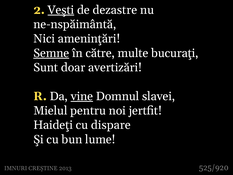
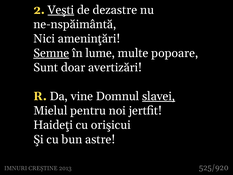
către: către -> lume (100, 53)
bucuraţi: bucuraţi -> popoare (175, 53)
vine underline: present -> none (82, 96)
slavei underline: none -> present (159, 96)
dispare: dispare -> orişicui (111, 125)
lume: lume -> astre (100, 139)
